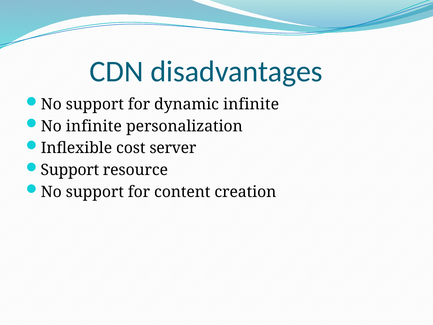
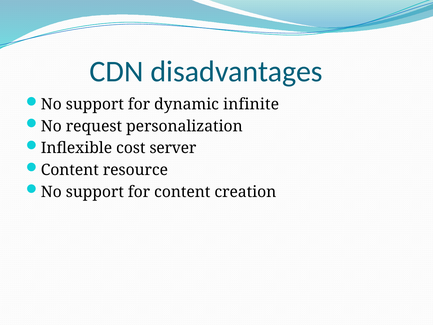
No infinite: infinite -> request (94, 126)
Support: Support -> Content (70, 170)
